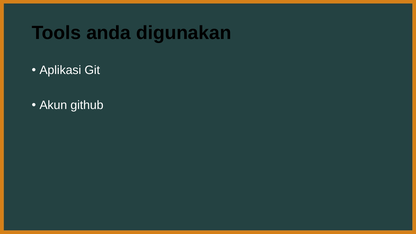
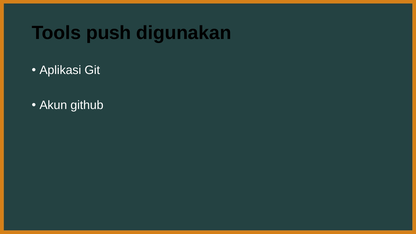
anda: anda -> push (109, 33)
